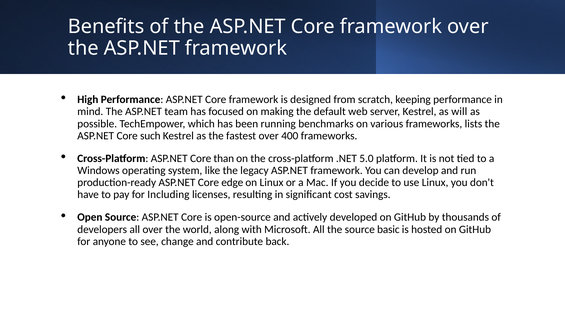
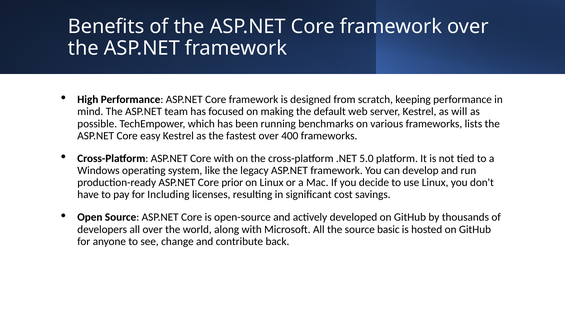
such: such -> easy (150, 136)
Core than: than -> with (224, 158)
edge: edge -> prior (232, 182)
